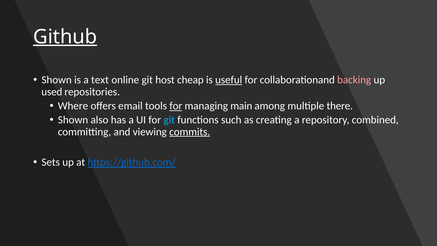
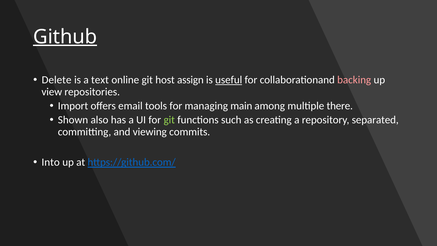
Shown: Shown -> Delete (57, 80)
cheap: cheap -> assign (190, 80)
used: used -> view (52, 92)
Where: Where -> Import (73, 106)
for underline: present -> none (176, 106)
git colour: light blue -> light green (169, 120)
combined: combined -> separated (375, 120)
commits underline: present -> none (190, 132)
Sets: Sets -> Into (51, 162)
